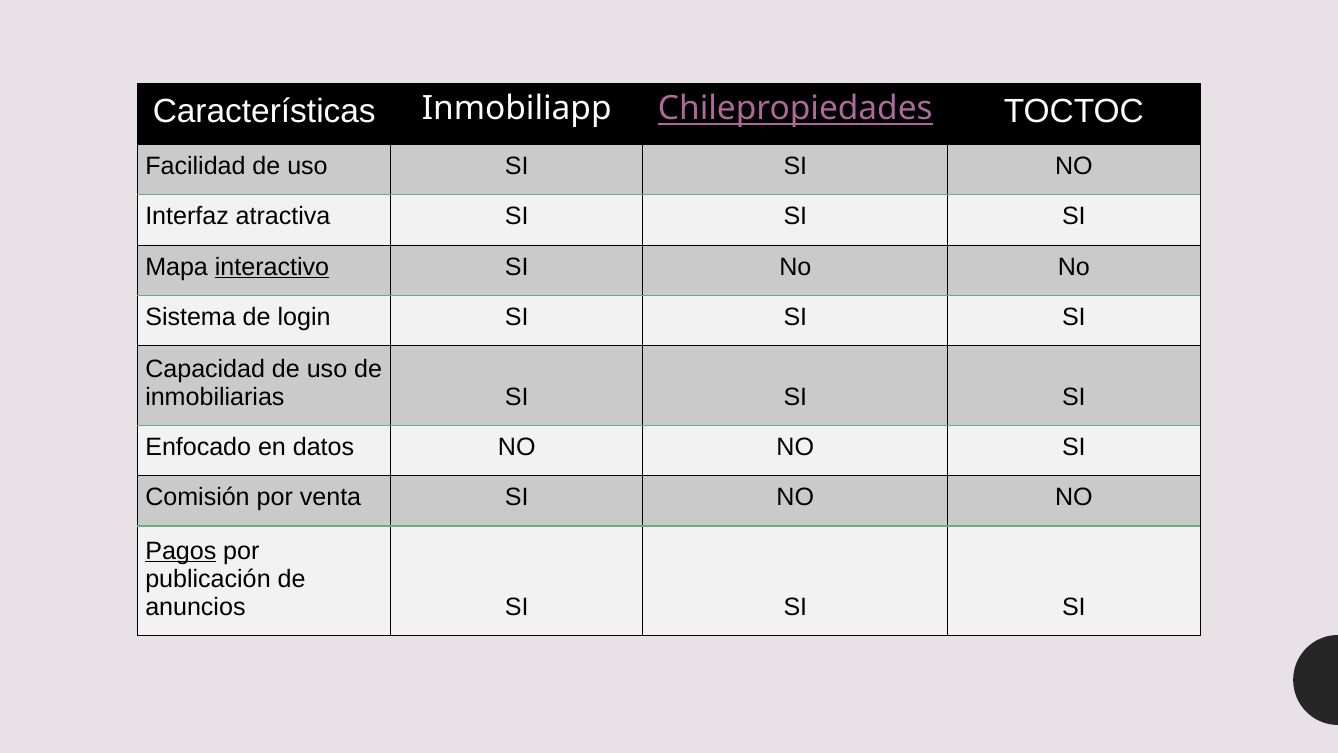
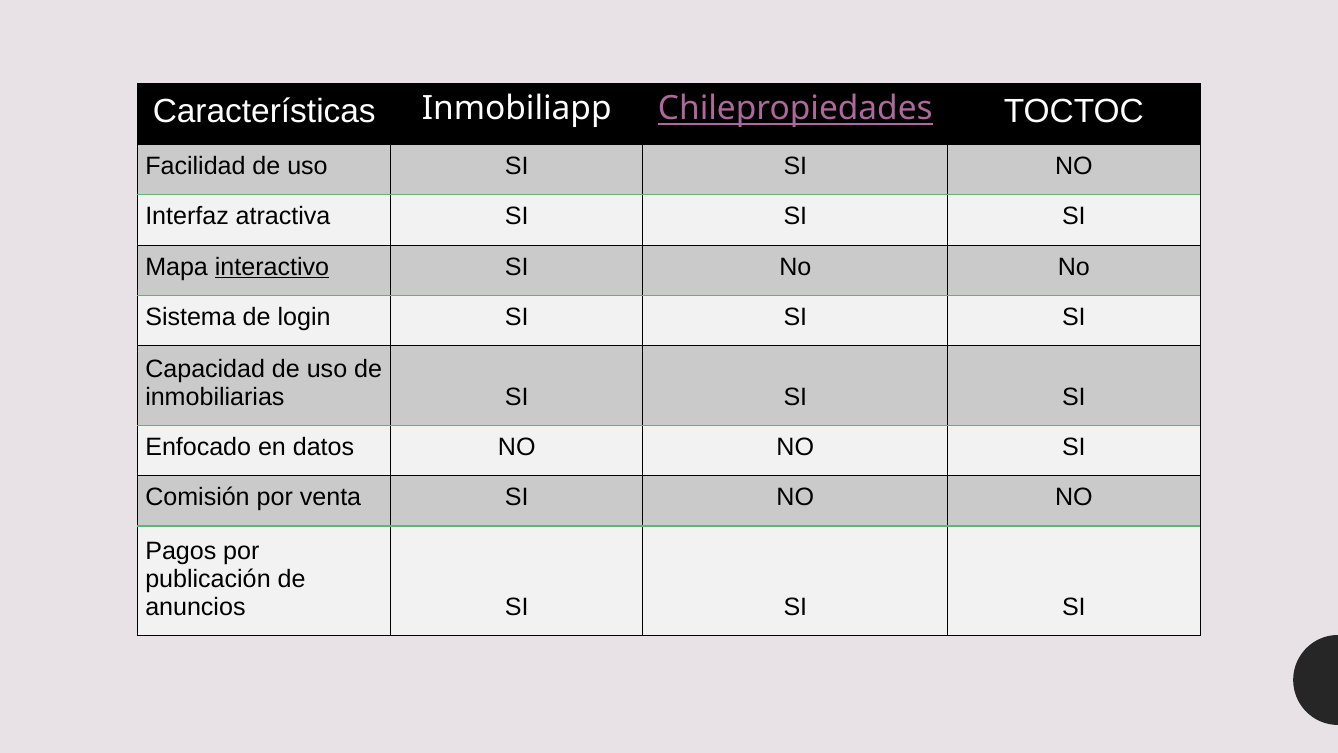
Pagos underline: present -> none (181, 550)
